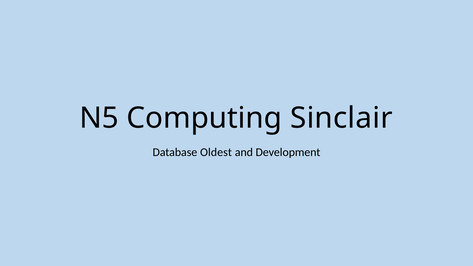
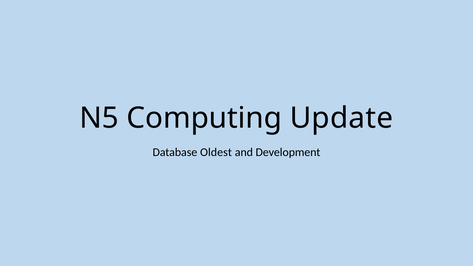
Sinclair: Sinclair -> Update (341, 118)
